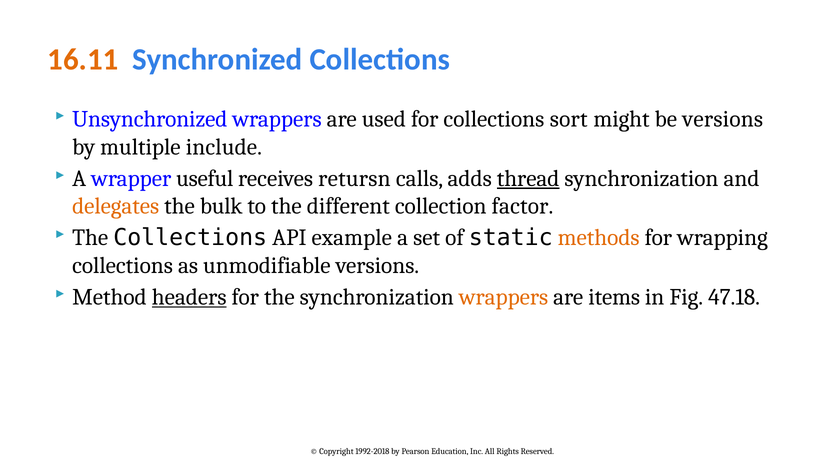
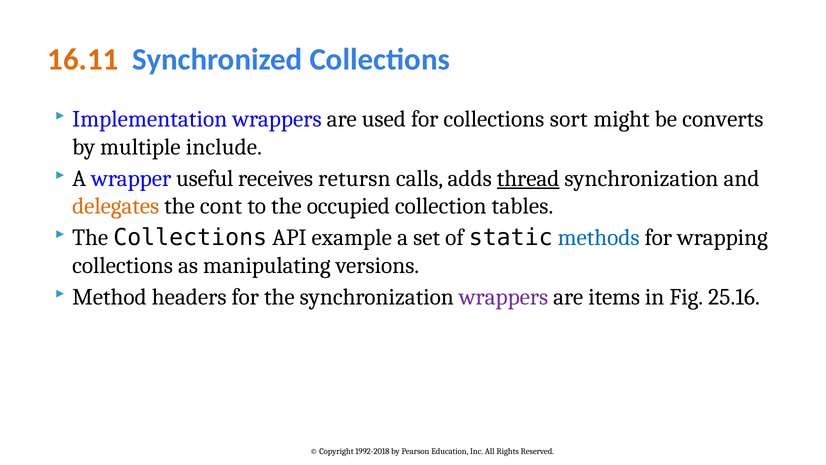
Unsynchronized: Unsynchronized -> Implementation (150, 119)
be versions: versions -> converts (723, 119)
bulk: bulk -> cont (221, 206)
different: different -> occupied (348, 206)
factor: factor -> tables (522, 206)
methods colour: orange -> blue (599, 237)
unmodifiable: unmodifiable -> manipulating (267, 265)
headers underline: present -> none (189, 297)
wrappers colour: orange -> purple (504, 297)
47.18: 47.18 -> 25.16 (734, 297)
